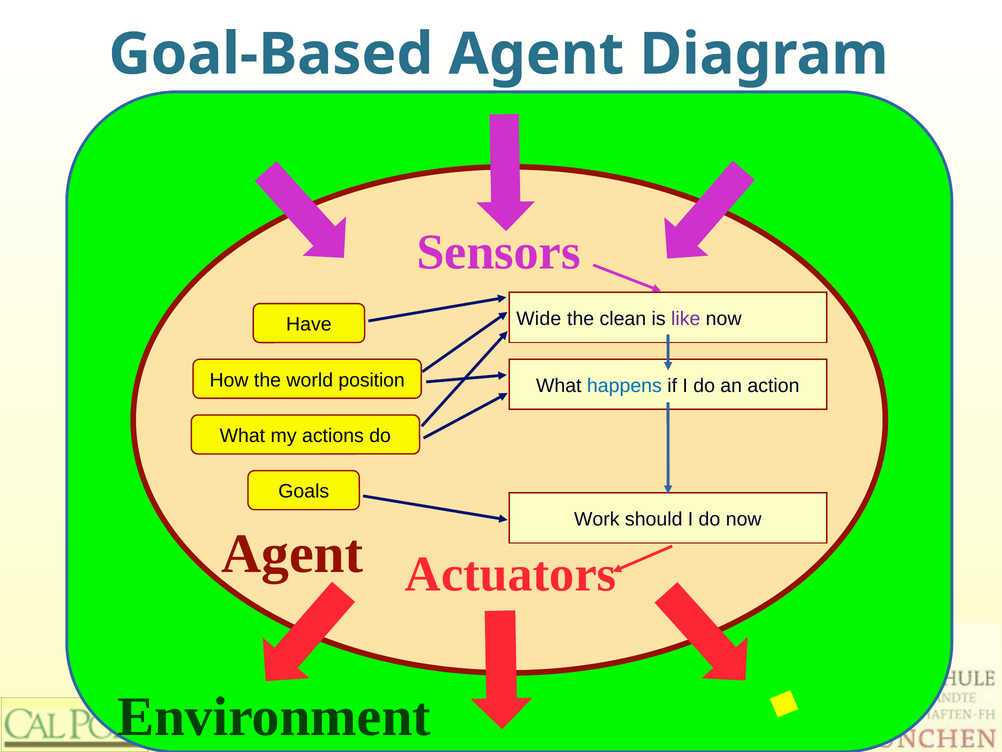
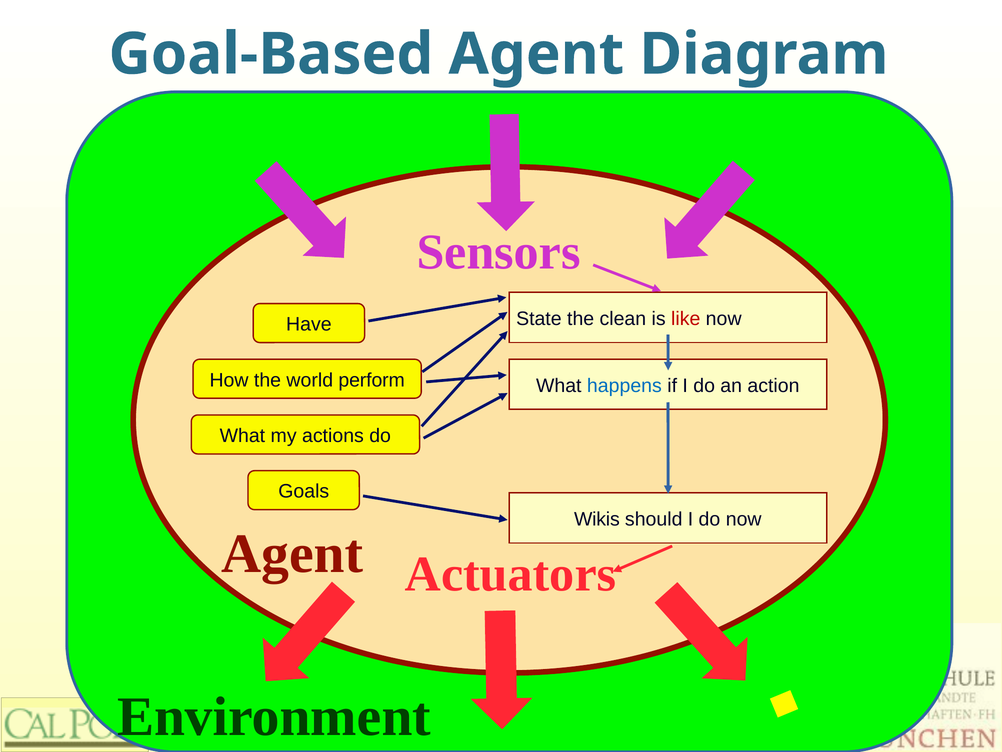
Wide: Wide -> State (539, 319)
like colour: purple -> red (686, 319)
position: position -> perform (372, 380)
Work: Work -> Wikis (597, 519)
